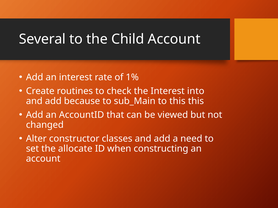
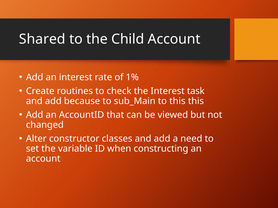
Several: Several -> Shared (42, 39)
into: into -> task (196, 91)
allocate: allocate -> variable (75, 149)
